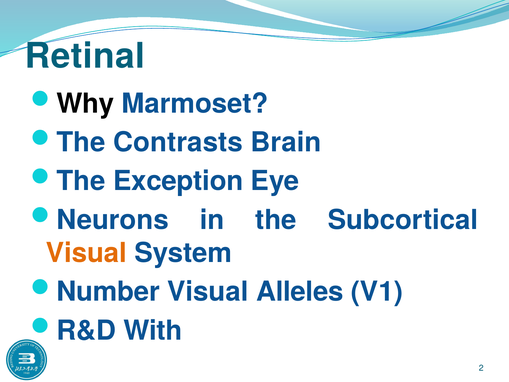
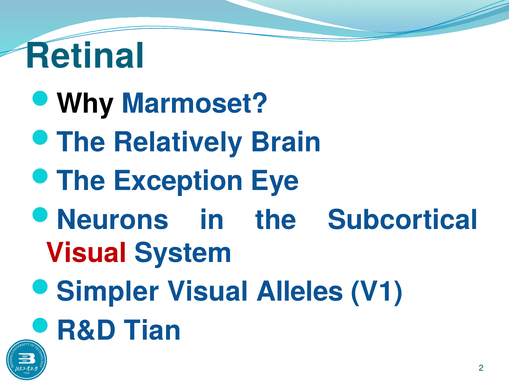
Contrasts: Contrasts -> Relatively (178, 142)
Visual colour: orange -> red (86, 253)
Number: Number -> Simpler (108, 292)
With: With -> Tian (153, 330)
